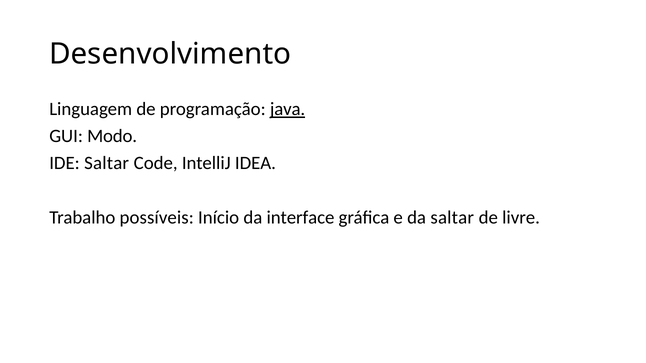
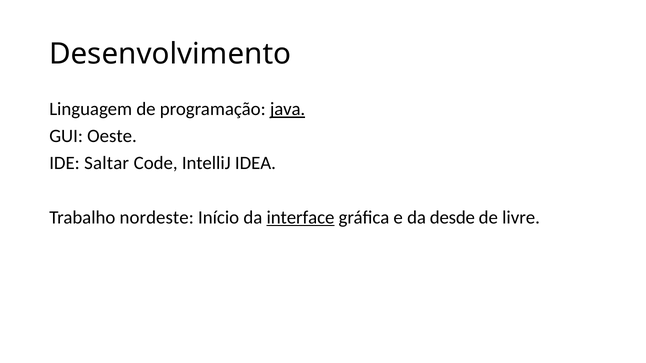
Modo: Modo -> Oeste (112, 136)
possíveis: possíveis -> nordeste (157, 218)
interface underline: none -> present (300, 218)
da saltar: saltar -> desde (452, 218)
